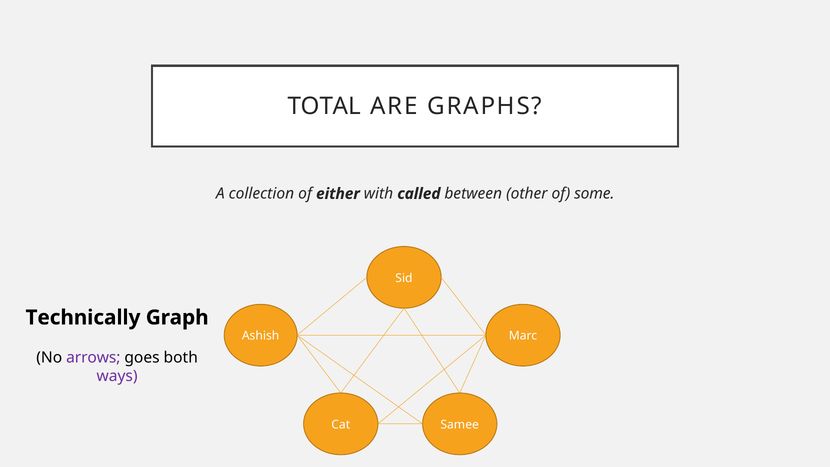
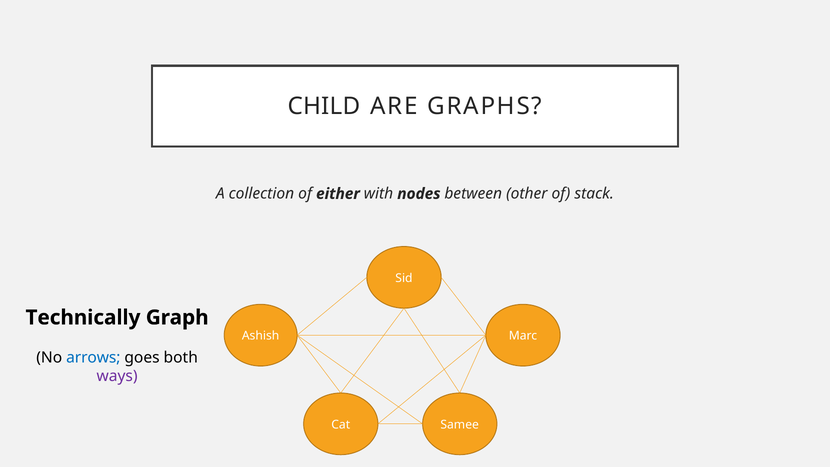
TOTAL: TOTAL -> CHILD (324, 106)
called: called -> nodes (419, 194)
some: some -> stack (594, 194)
arrows colour: purple -> blue (93, 358)
